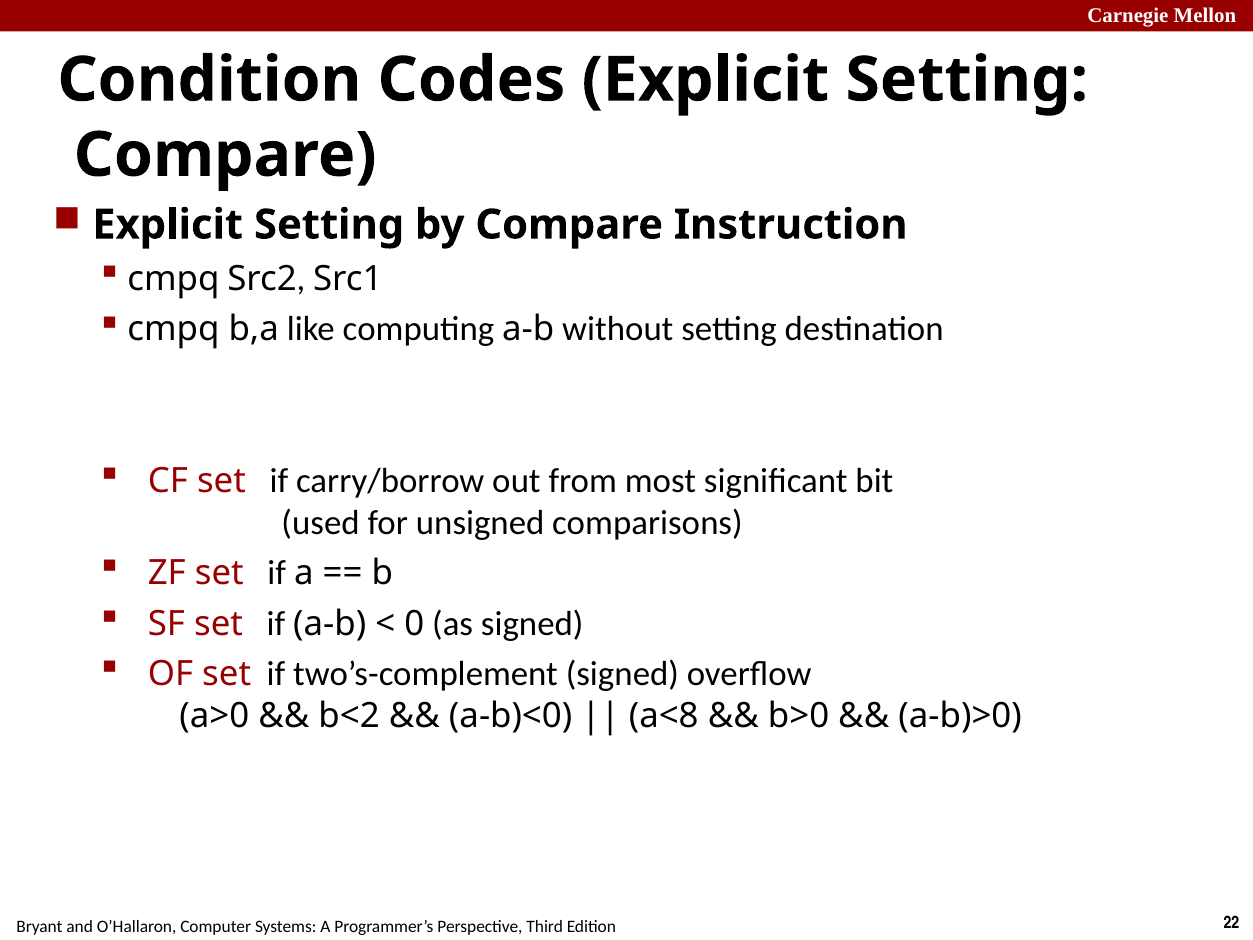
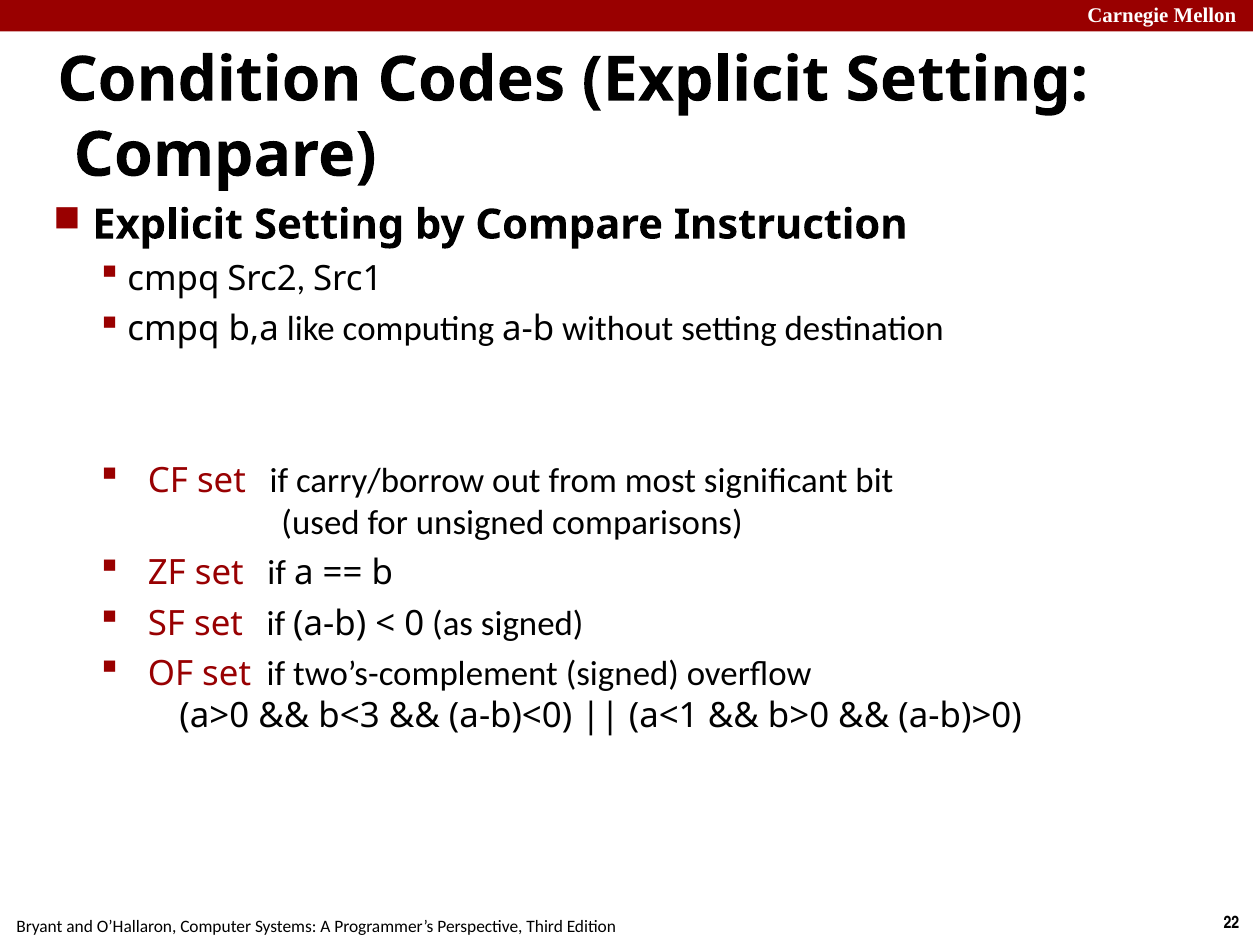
b<2: b<2 -> b<3 (349, 716)
a<8: a<8 -> a<1 (664, 716)
